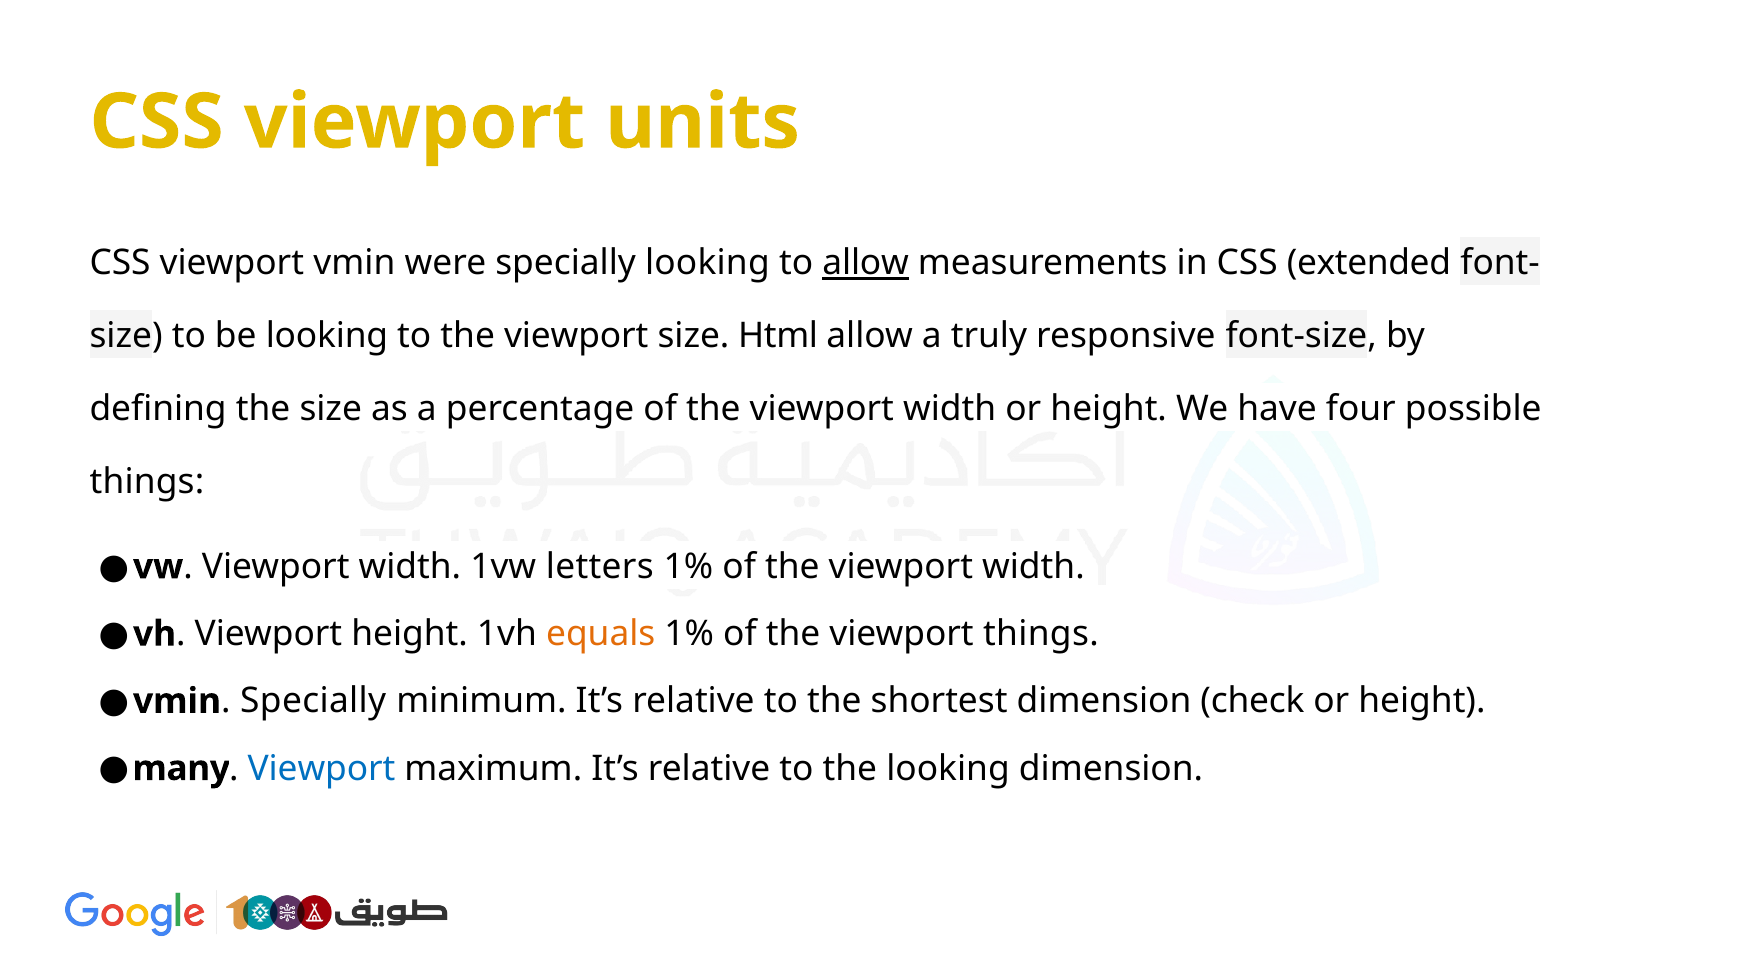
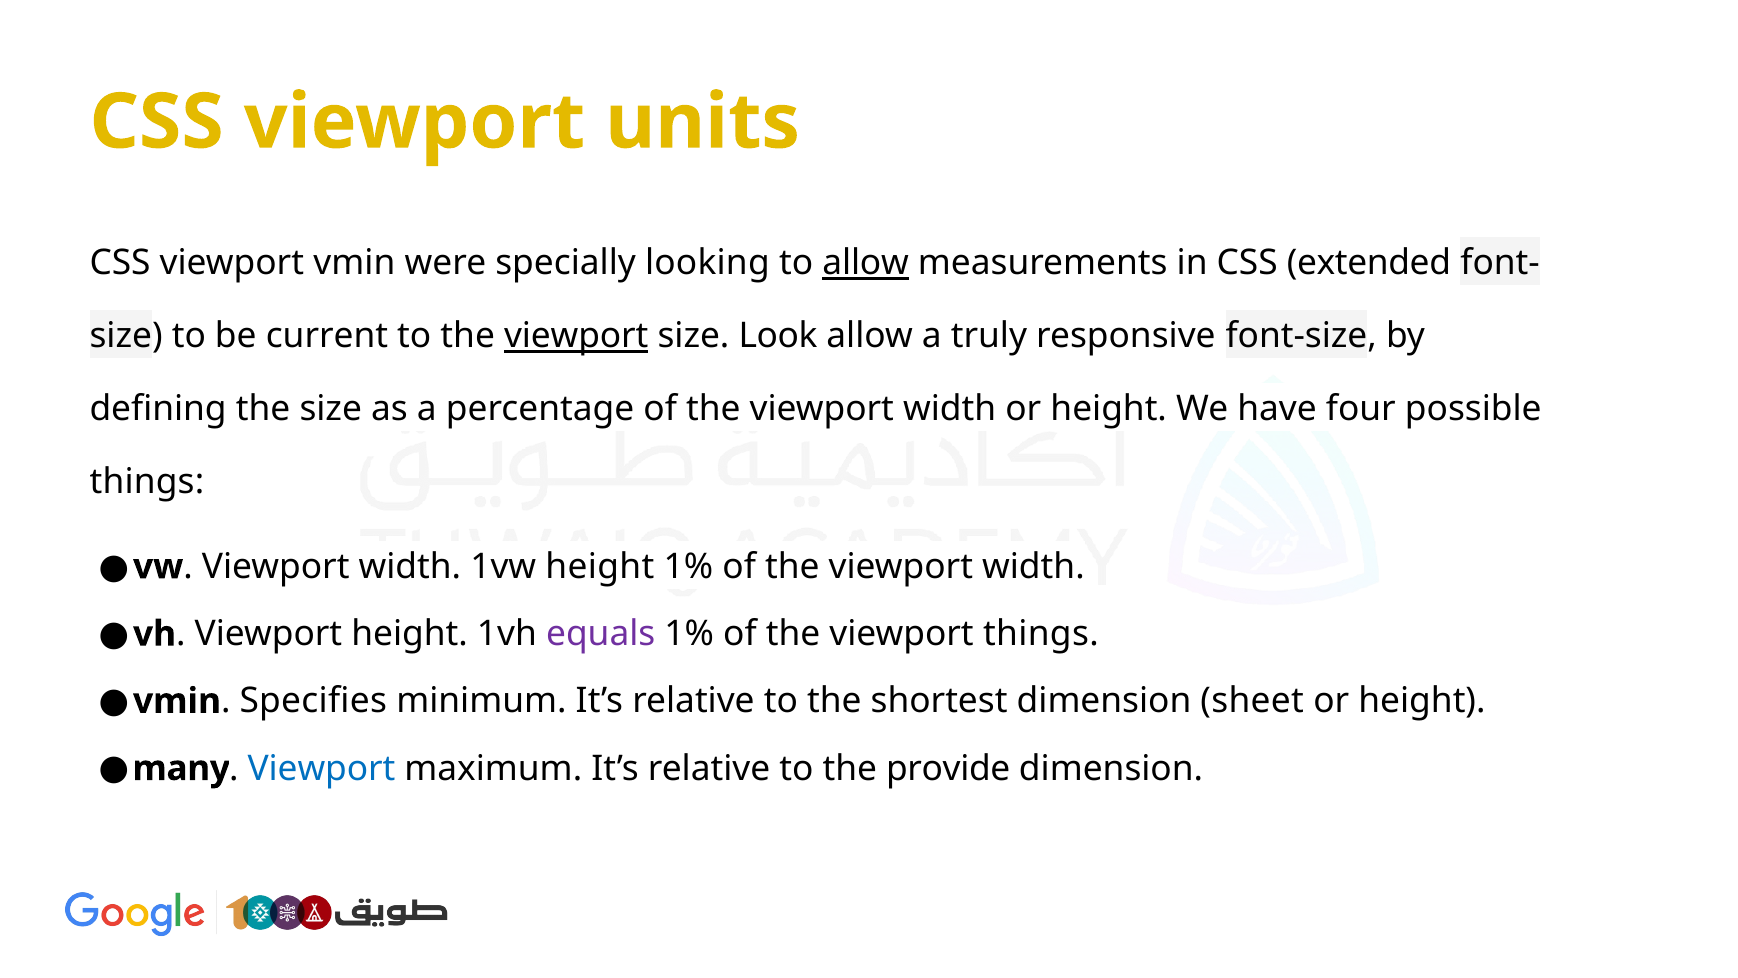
be looking: looking -> current (327, 336)
viewport underline: none -> present (576, 336)
Html: Html -> Look (778, 336)
1vw letters: letters -> height (600, 566)
equals colour: orange -> purple (601, 634)
Specially: Specially -> Specifies (313, 701)
check: check -> sheet (1252, 701)
the looking: looking -> provide (948, 768)
